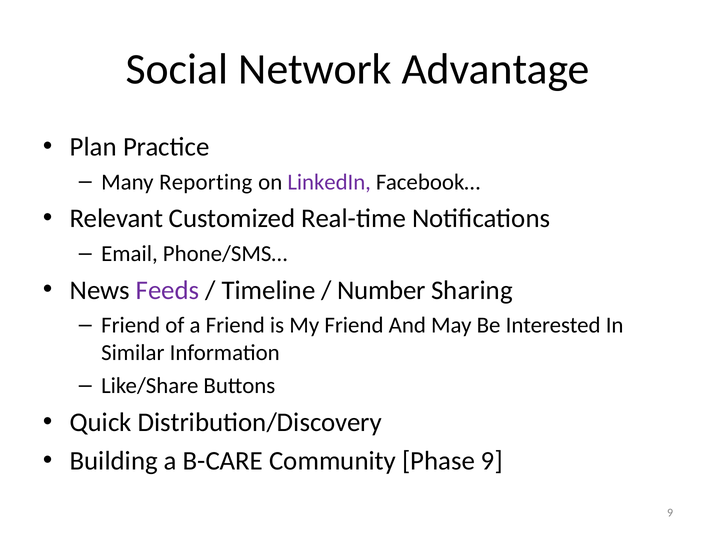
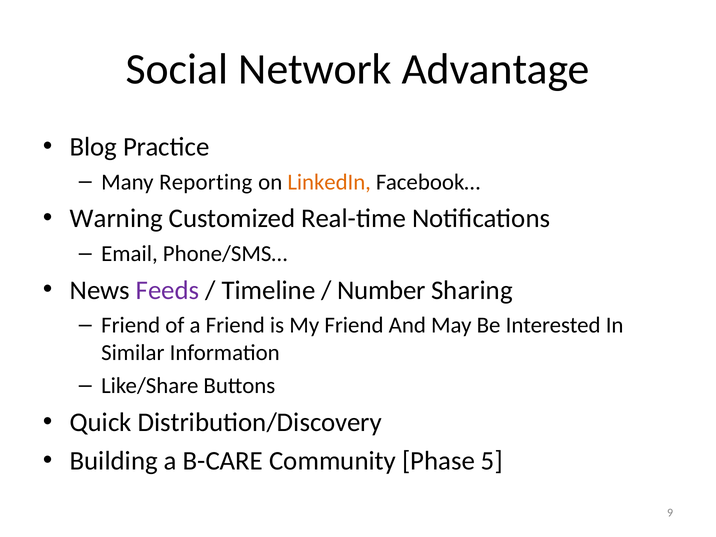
Plan: Plan -> Blog (93, 147)
LinkedIn colour: purple -> orange (329, 182)
Relevant: Relevant -> Warning (116, 219)
Phase 9: 9 -> 5 (492, 461)
